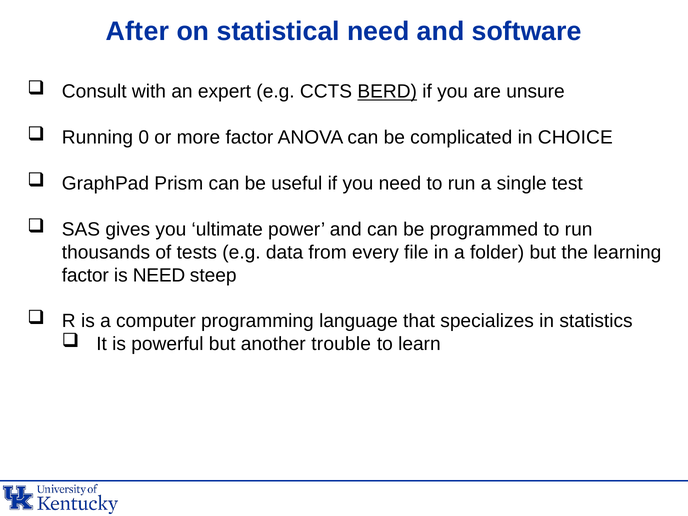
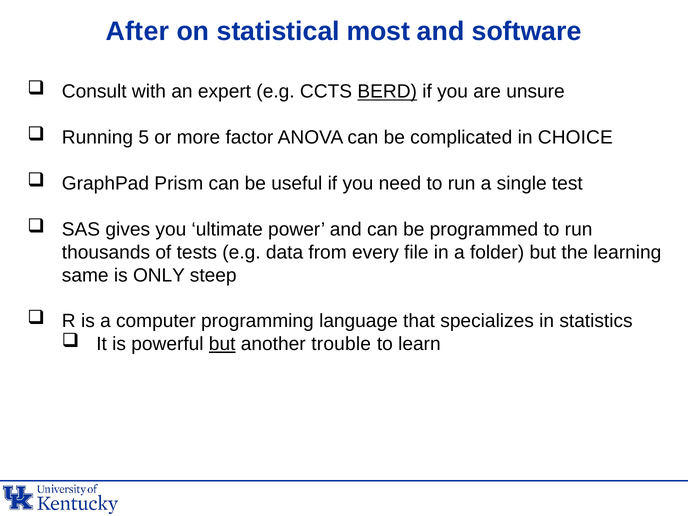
statistical need: need -> most (378, 32)
0: 0 -> 5 (144, 138)
factor: factor -> same (85, 275)
is NEED: NEED -> ONLY (159, 275)
but underline: none -> present (222, 344)
